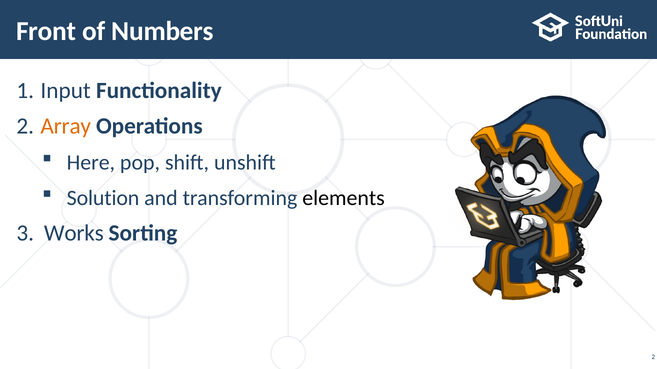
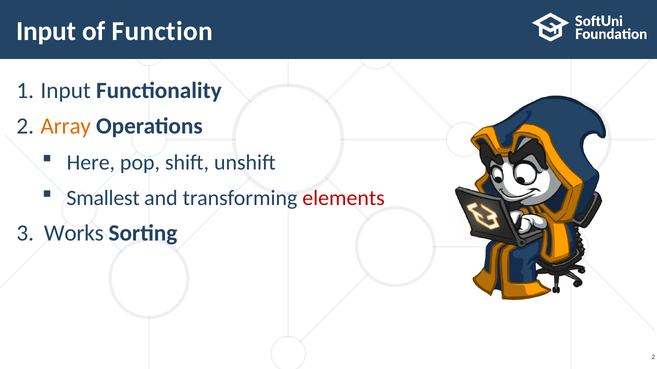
Front: Front -> Input (46, 31)
Numbers: Numbers -> Function (162, 31)
Solution: Solution -> Smallest (103, 198)
elements colour: black -> red (344, 198)
